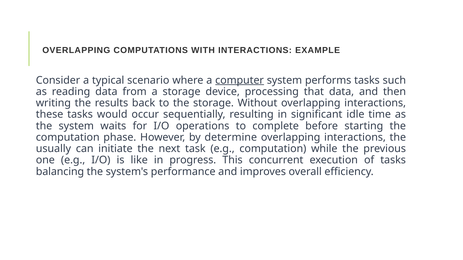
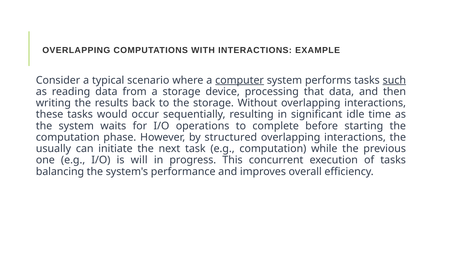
such underline: none -> present (394, 80)
determine: determine -> structured (231, 138)
like: like -> will (139, 160)
